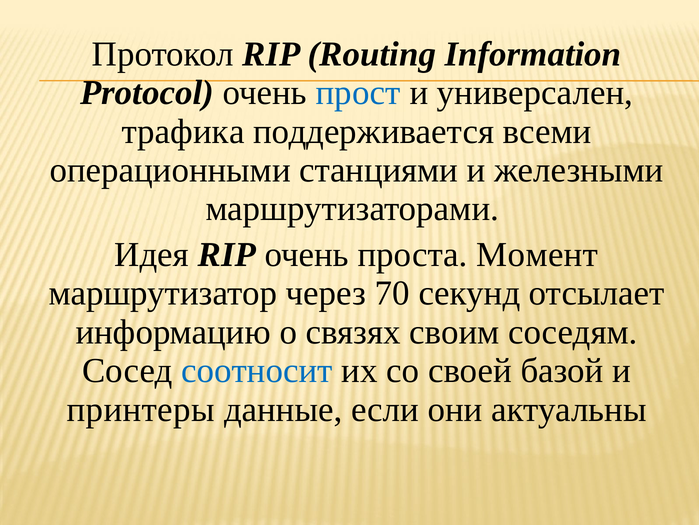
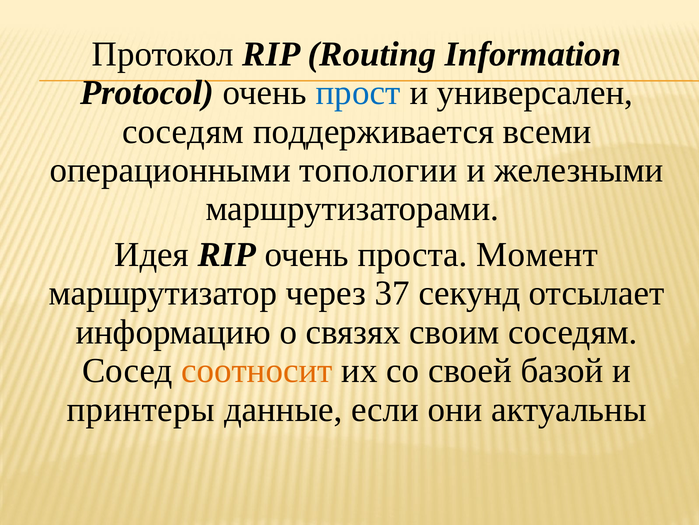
трафика: трафика -> соседям (183, 131)
станциями: станциями -> топологии (379, 170)
70: 70 -> 37 (392, 293)
соотносит colour: blue -> orange (257, 370)
